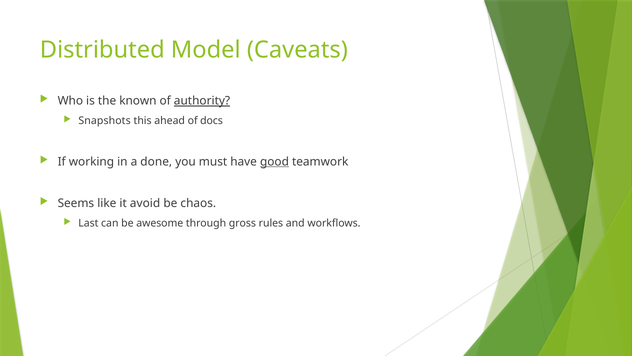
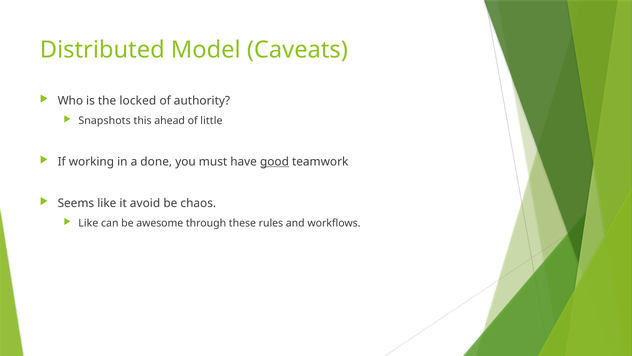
known: known -> locked (138, 101)
authority underline: present -> none (202, 101)
docs: docs -> little (211, 121)
Last: Last -> Like (88, 223)
gross: gross -> these (242, 223)
